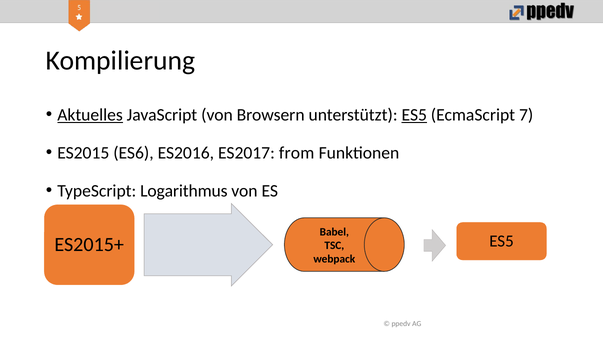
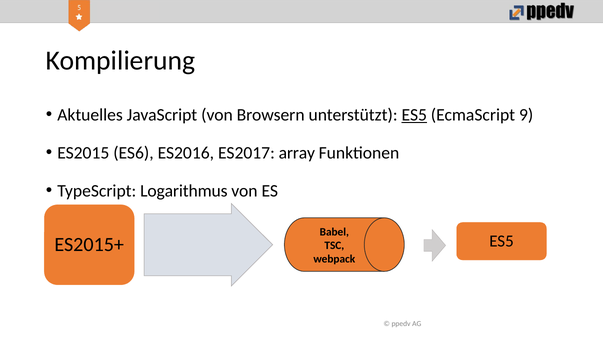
Aktuelles underline: present -> none (90, 115)
7: 7 -> 9 (526, 115)
from: from -> array (297, 153)
